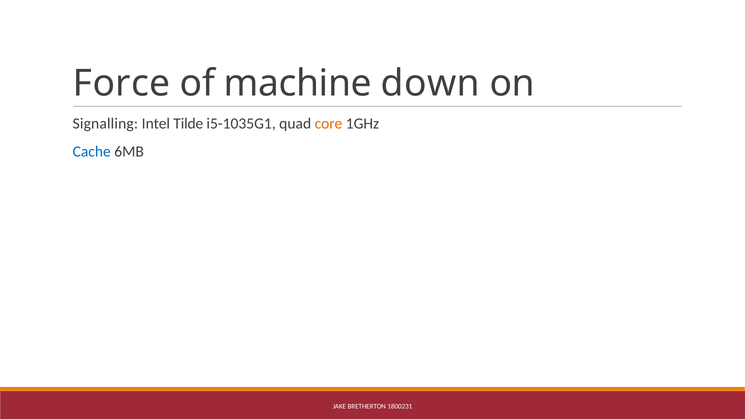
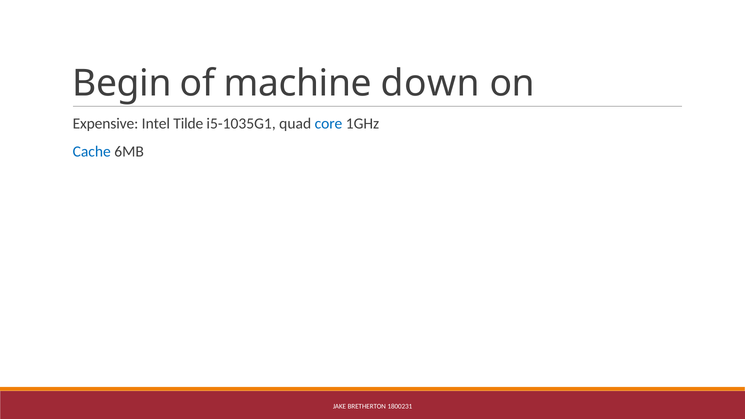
Force: Force -> Begin (122, 83)
Signalling: Signalling -> Expensive (105, 124)
core colour: orange -> blue (328, 124)
